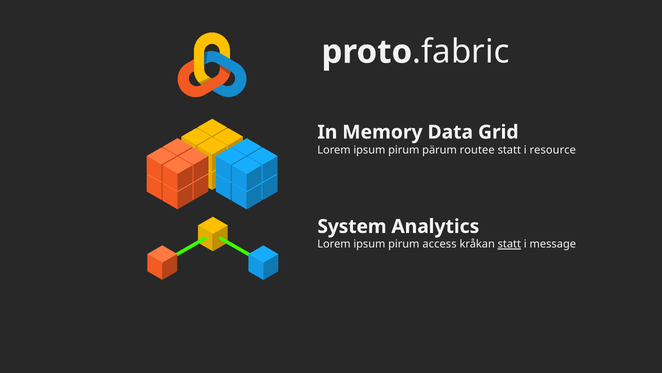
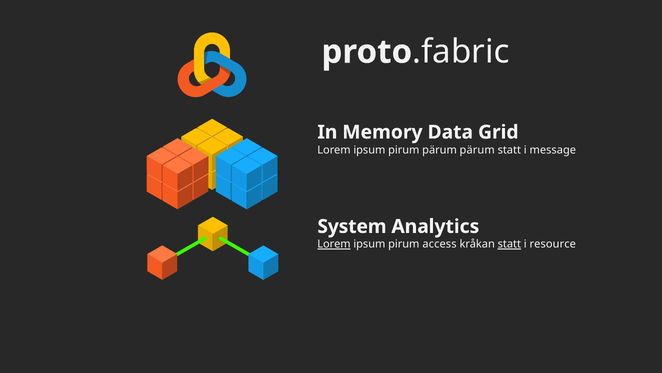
pärum routee: routee -> pärum (477, 150)
resource: resource -> message (553, 150)
Lorem underline: none -> present (334, 244)
message: message -> resource (553, 244)
